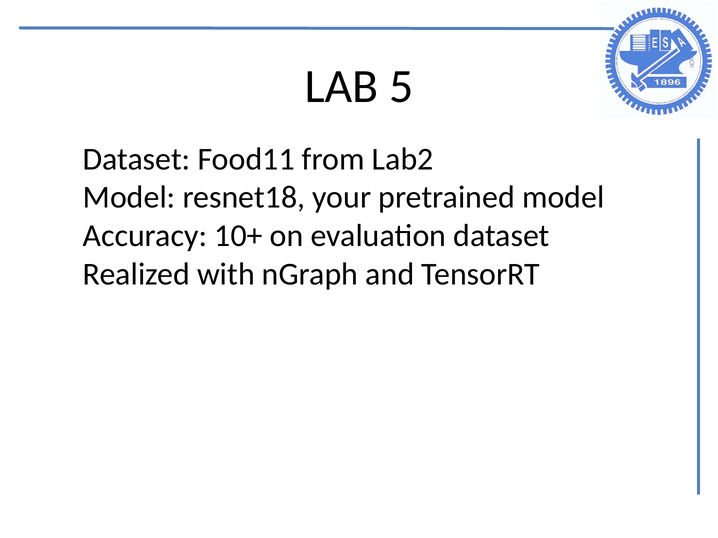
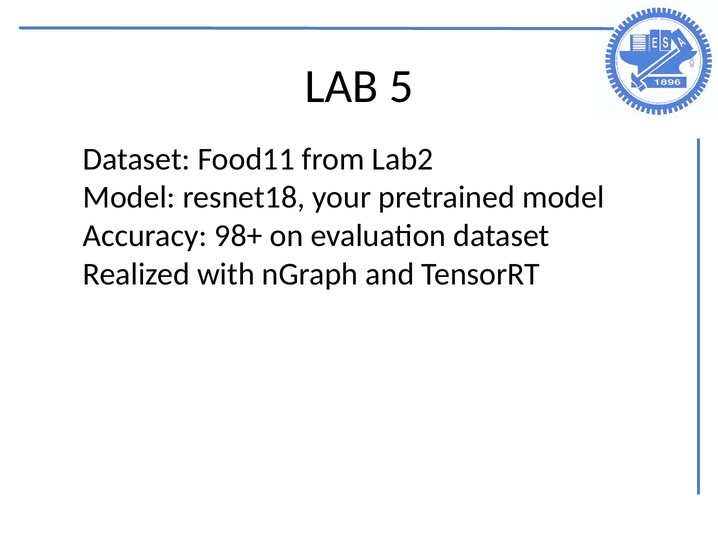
10+: 10+ -> 98+ (238, 236)
